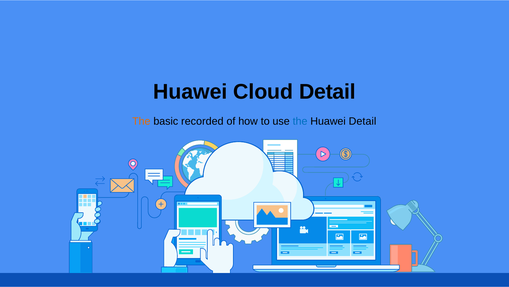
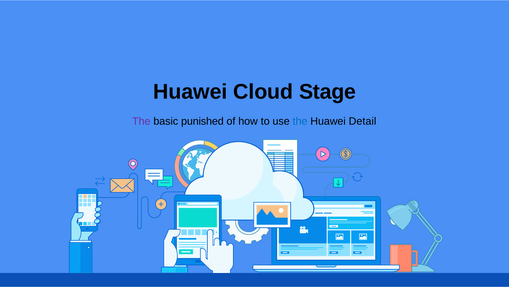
Cloud Detail: Detail -> Stage (327, 92)
The colour: orange -> purple (141, 121)
recorded: recorded -> punished (202, 121)
